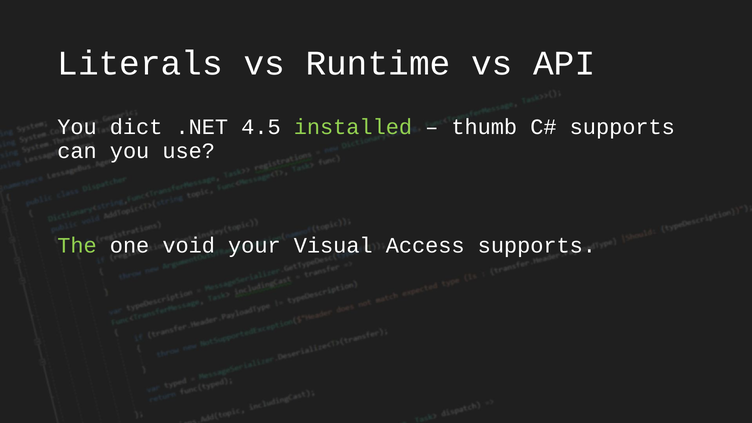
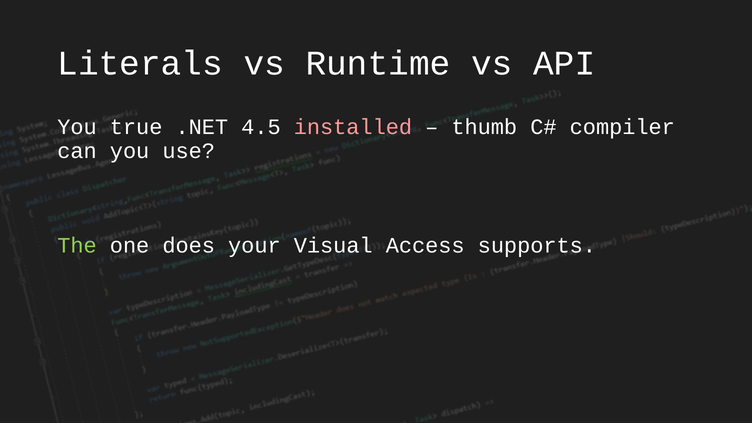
dict: dict -> true (136, 127)
installed colour: light green -> pink (353, 127)
supports: supports -> compiler (622, 127)
void: void -> does (189, 245)
